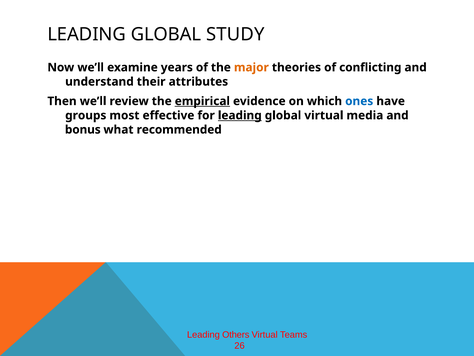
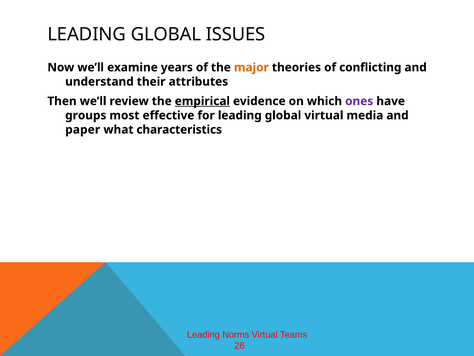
STUDY: STUDY -> ISSUES (236, 34)
ones colour: blue -> purple (359, 101)
leading underline: present -> none (240, 115)
bonus: bonus -> paper (83, 129)
recommended: recommended -> characteristics (179, 129)
Others: Others -> Norms (236, 334)
